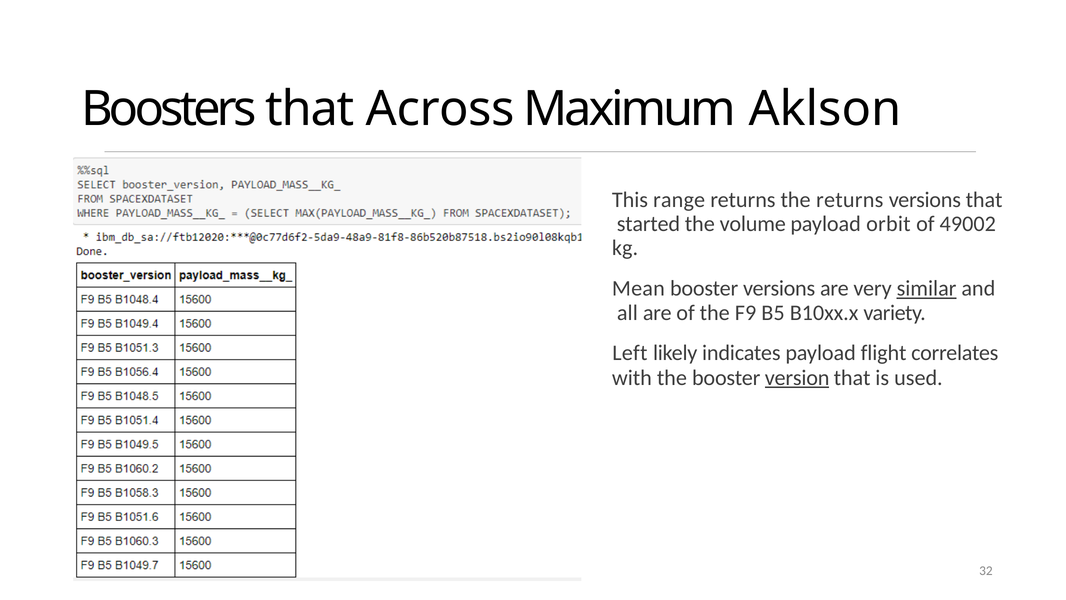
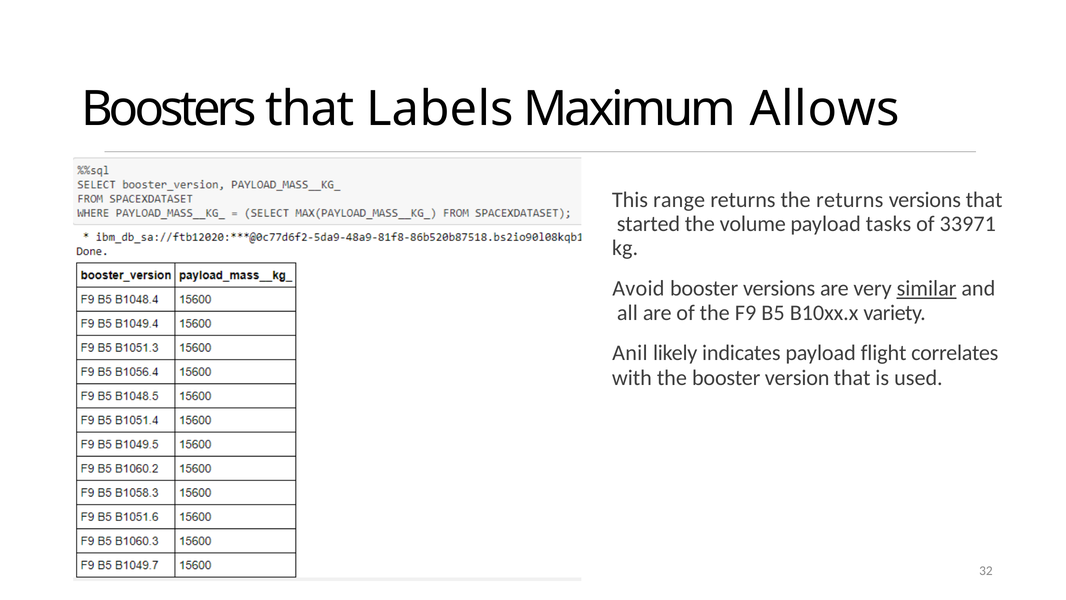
Across: Across -> Labels (440, 109)
Aklson: Aklson -> Allows (825, 109)
orbit: orbit -> tasks (889, 224)
49002: 49002 -> 33971 (968, 224)
Mean: Mean -> Avoid (638, 288)
Left: Left -> Anil (630, 353)
version underline: present -> none (797, 377)
